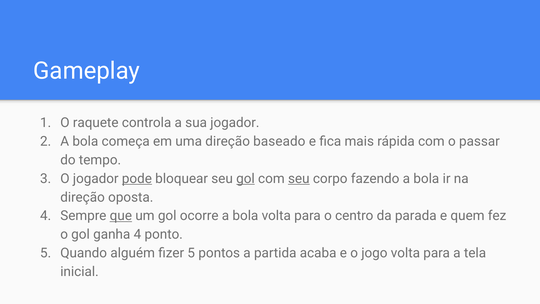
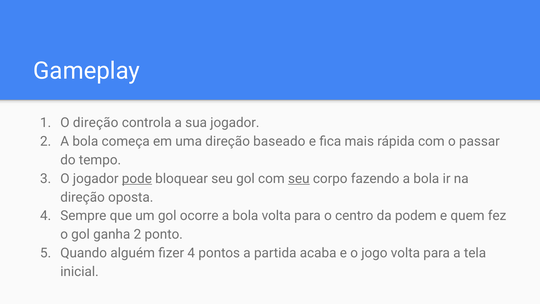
O raquete: raquete -> direção (96, 123)
gol underline: present -> none (245, 178)
que underline: present -> none (121, 216)
parada: parada -> podem (416, 216)
ganha 4: 4 -> 2 (137, 234)
fizer 5: 5 -> 4 (191, 253)
